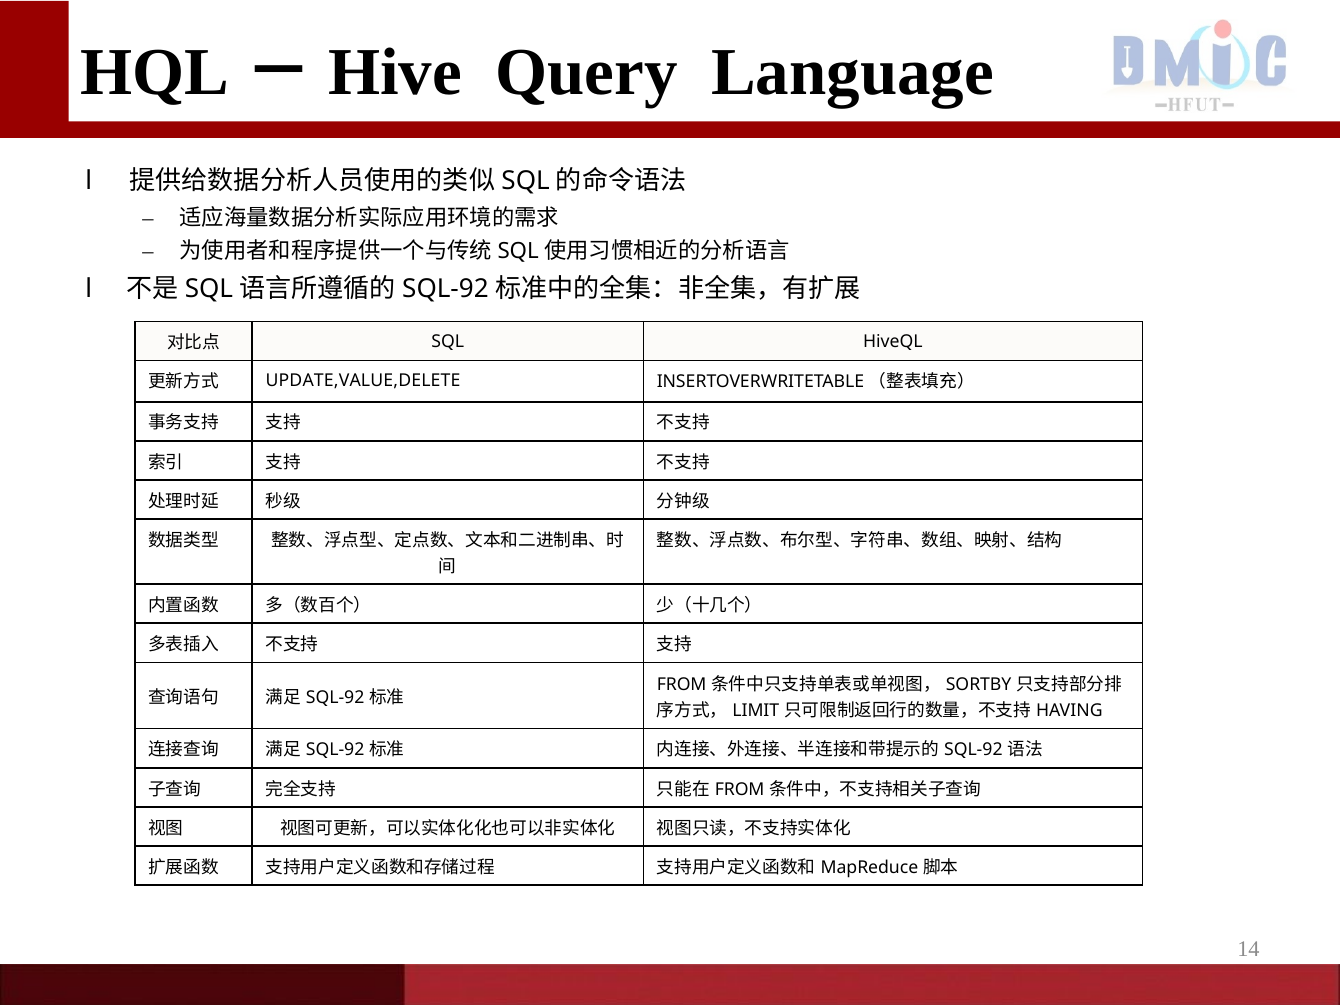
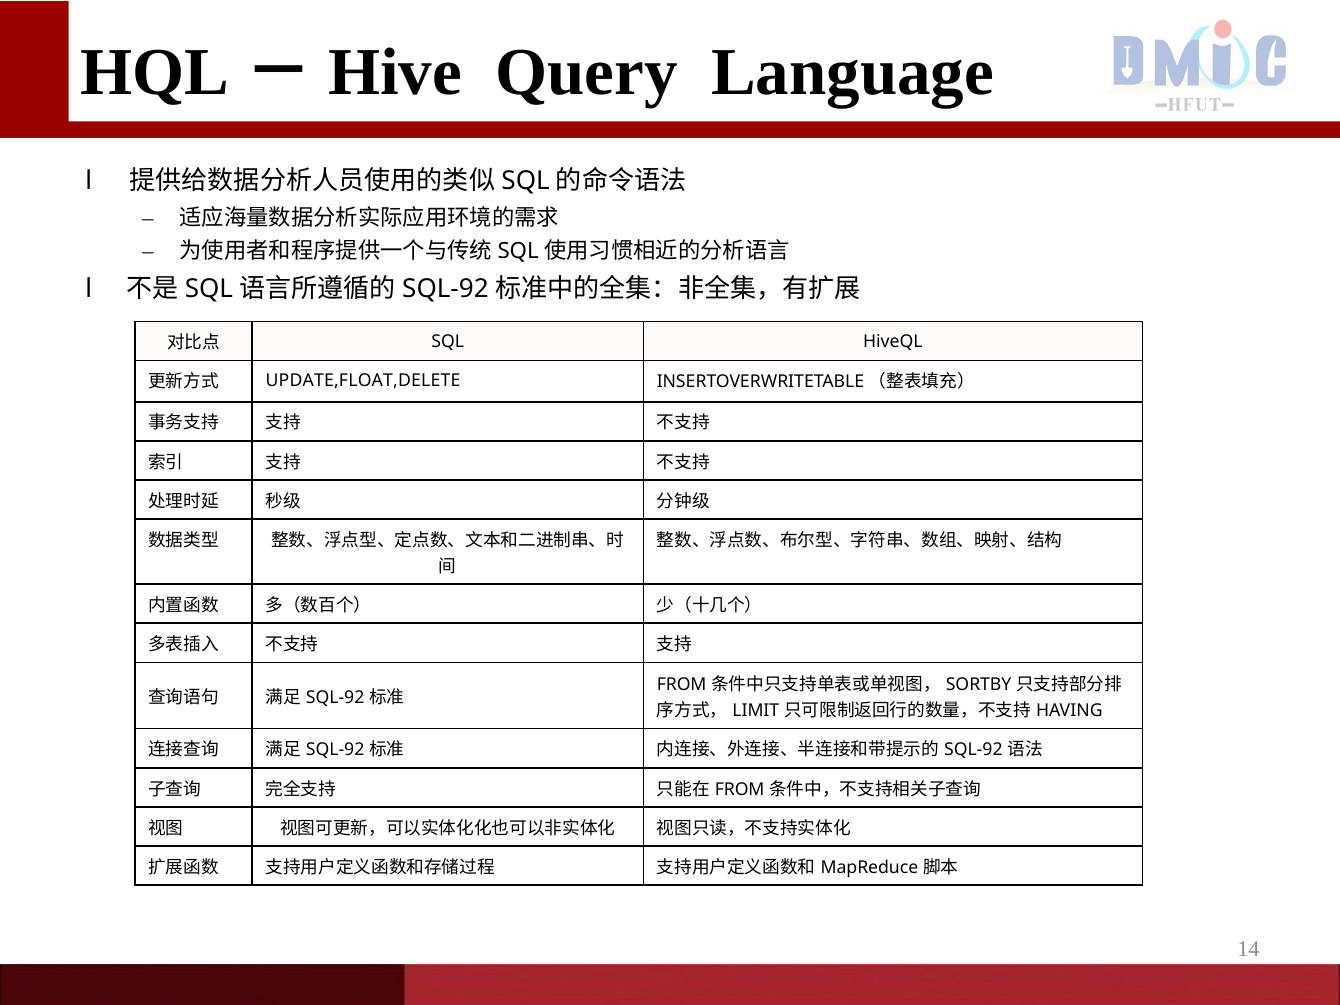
UPDATE,VALUE,DELETE: UPDATE,VALUE,DELETE -> UPDATE,FLOAT,DELETE (363, 380)
